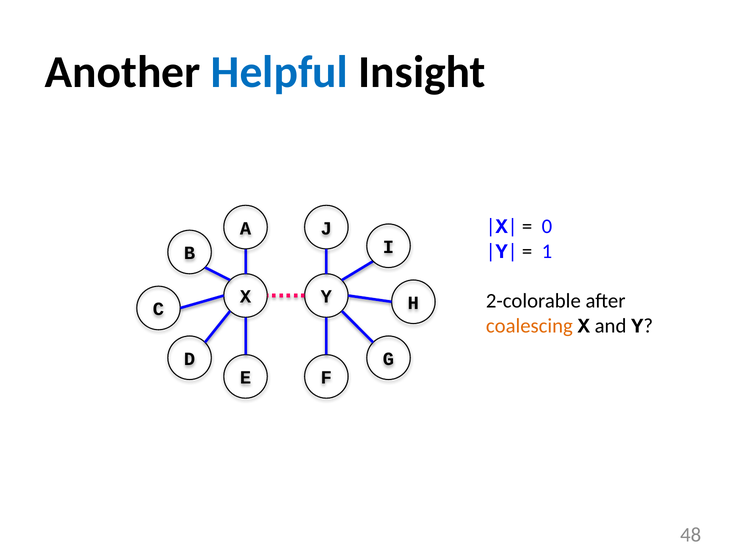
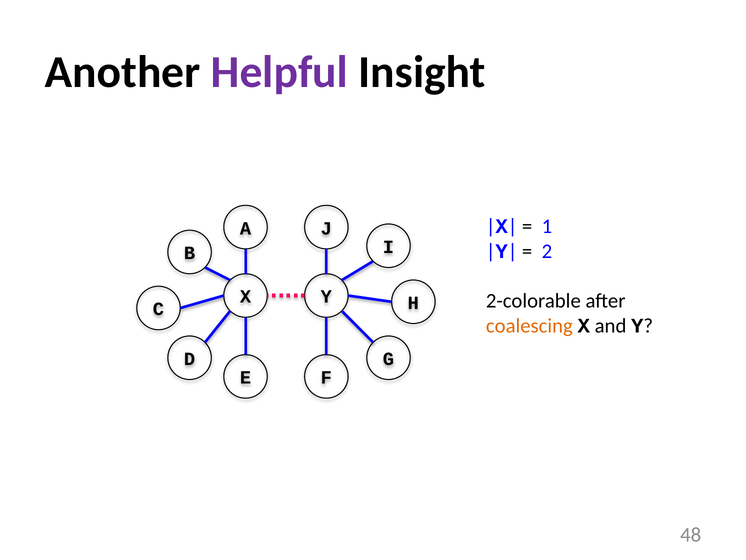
Helpful colour: blue -> purple (279, 72)
0: 0 -> 1 (547, 226)
1: 1 -> 2 (547, 251)
